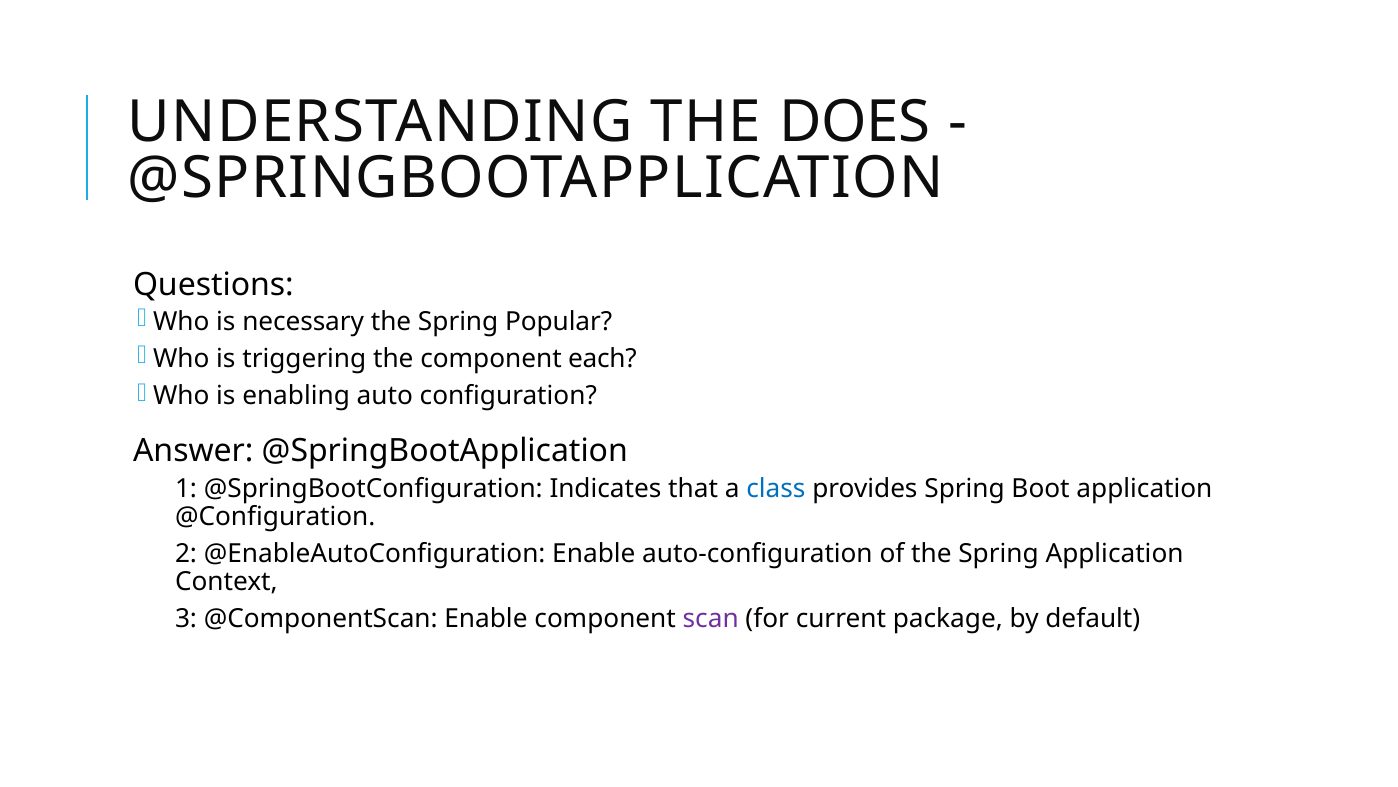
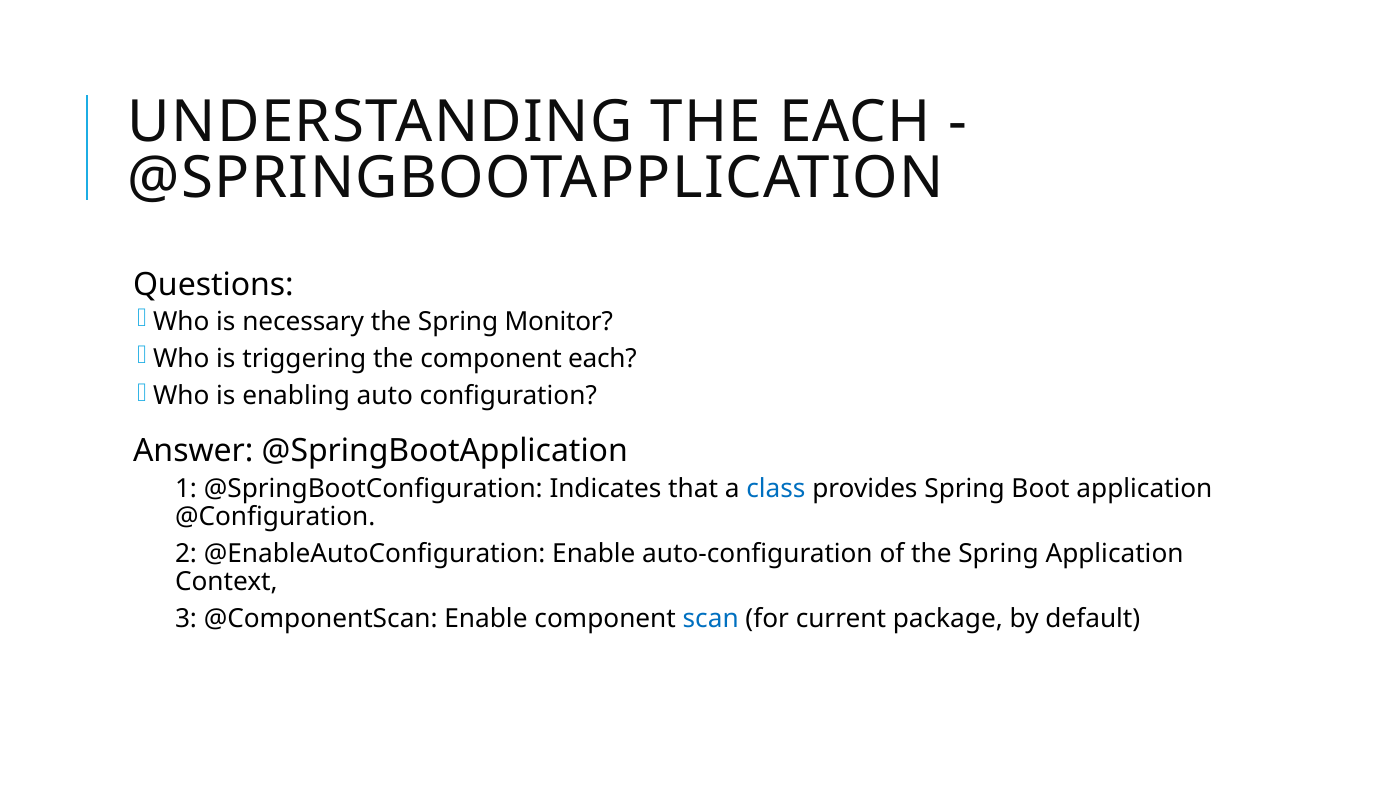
THE DOES: DOES -> EACH (855, 123)
Popular: Popular -> Monitor (559, 322)
scan colour: purple -> blue (711, 619)
